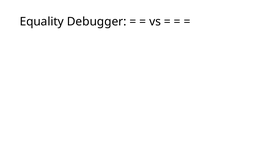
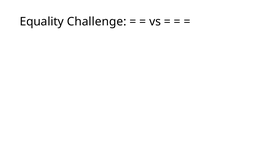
Debugger: Debugger -> Challenge (97, 22)
